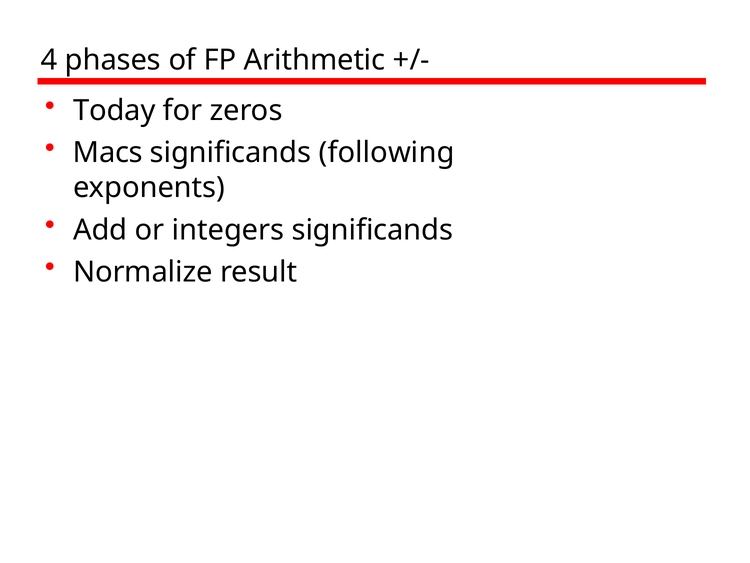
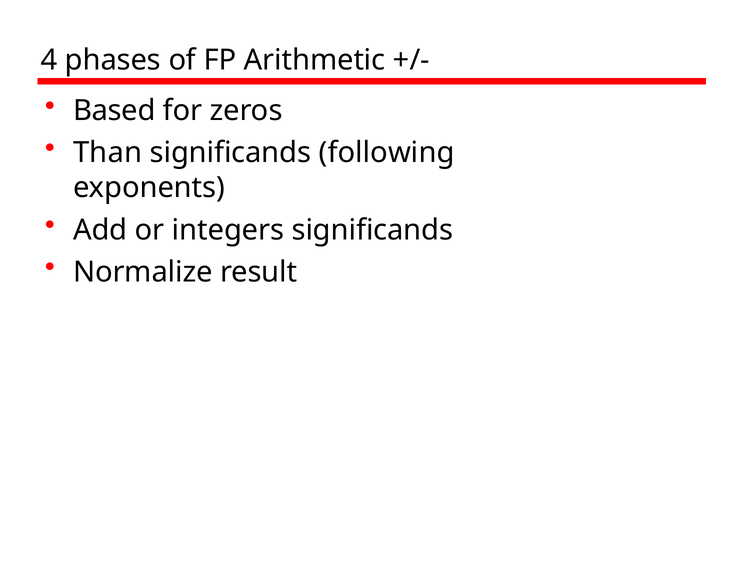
Today: Today -> Based (114, 111)
Macs: Macs -> Than (108, 153)
